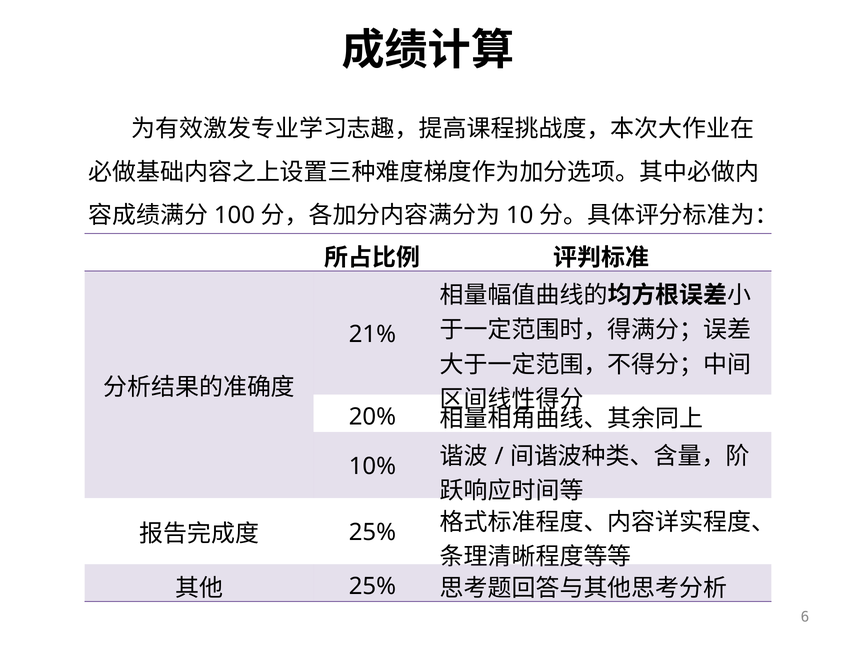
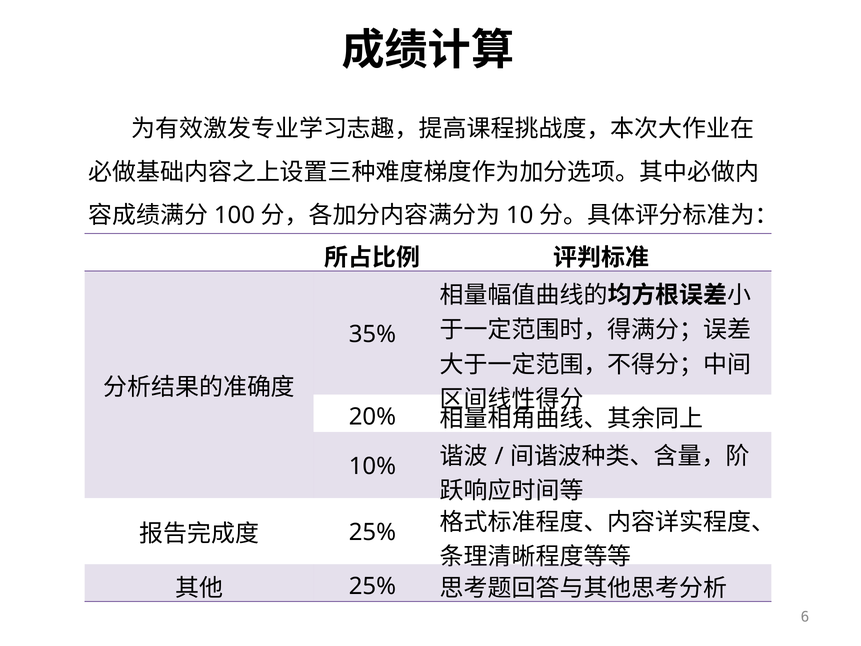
21%: 21% -> 35% (372, 334)
